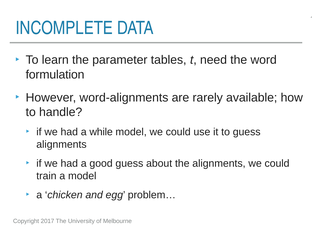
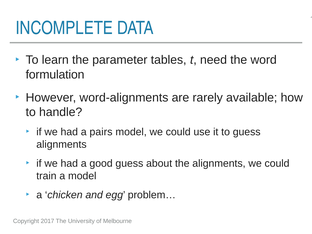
while: while -> pairs (101, 132)
